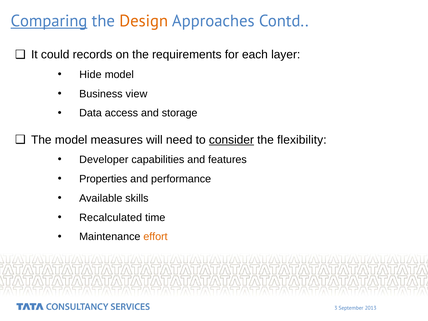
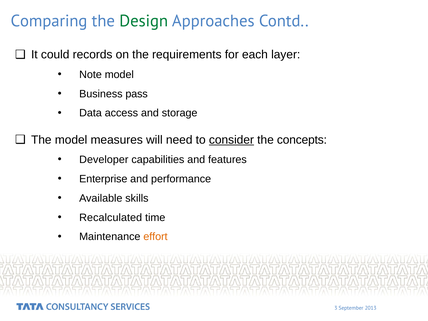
Comparing underline: present -> none (49, 21)
Design colour: orange -> green (144, 21)
Hide: Hide -> Note (91, 75)
view: view -> pass (137, 94)
flexibility: flexibility -> concepts (302, 140)
Properties: Properties -> Enterprise (103, 179)
